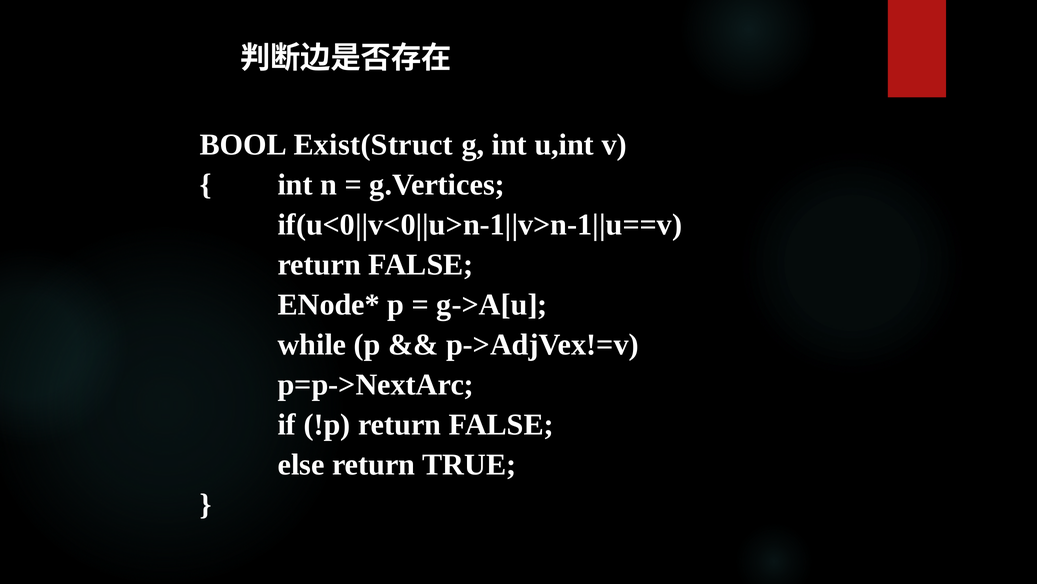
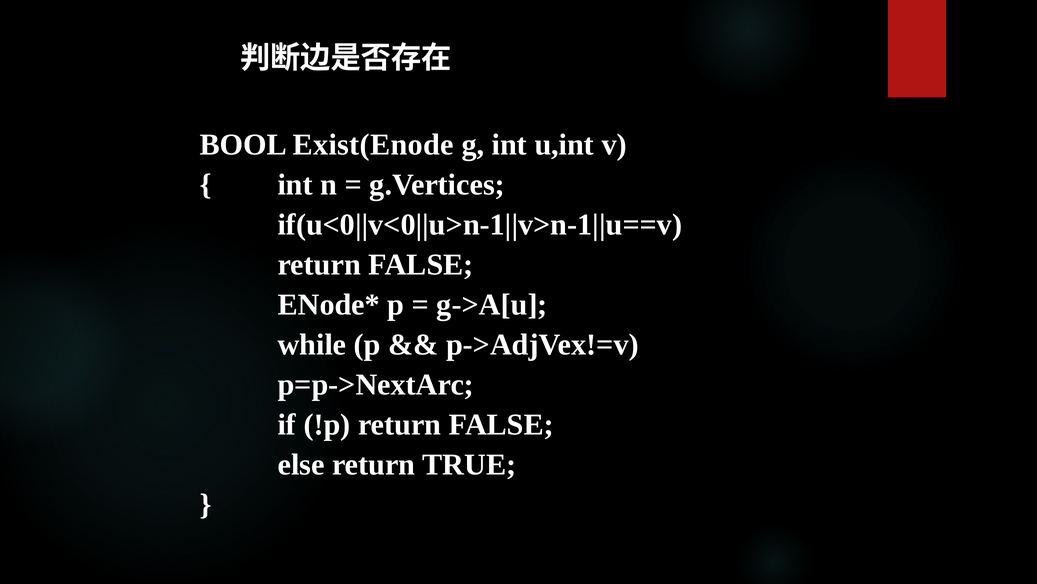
Exist(Struct: Exist(Struct -> Exist(Enode (373, 145)
